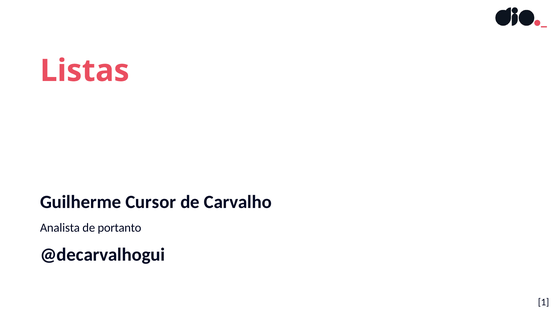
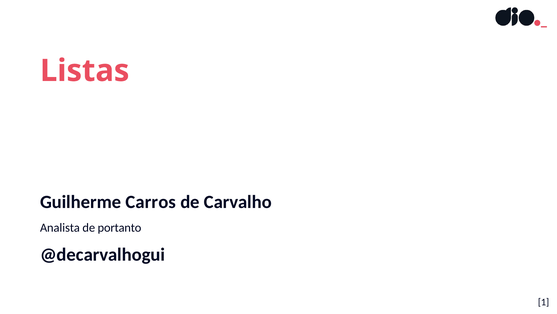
Cursor: Cursor -> Carros (151, 201)
